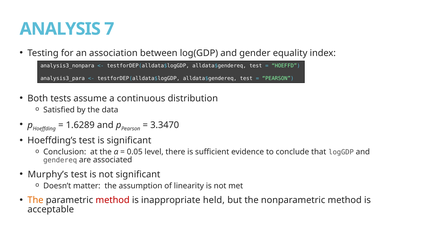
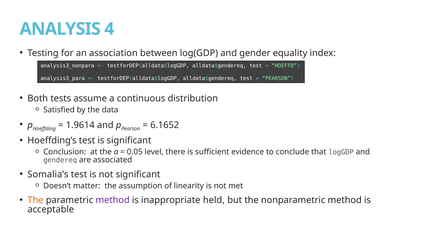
7: 7 -> 4 (109, 29)
1.6289: 1.6289 -> 1.9614 (80, 125)
3.3470: 3.3470 -> 6.1652 (165, 125)
Murphy’s: Murphy’s -> Somalia’s (48, 174)
method colour: red -> purple (113, 200)
